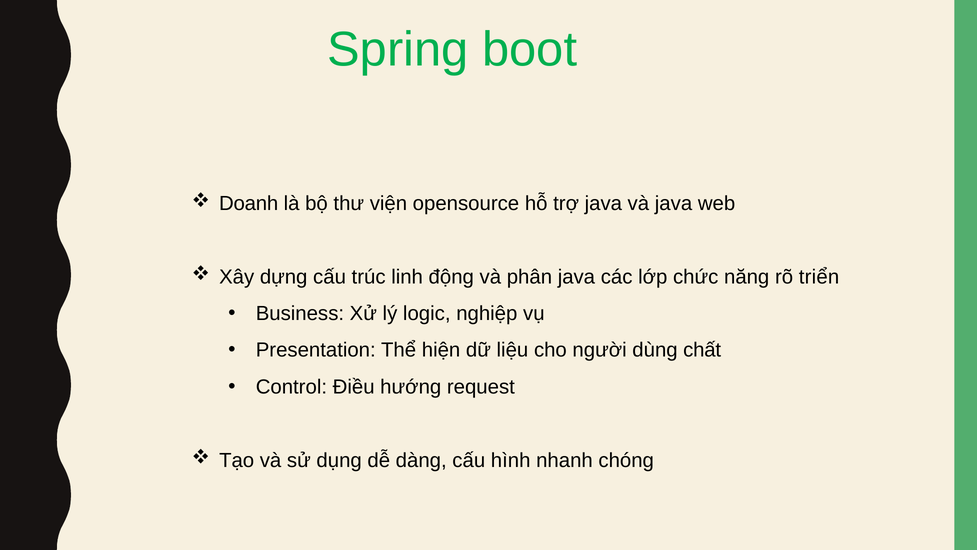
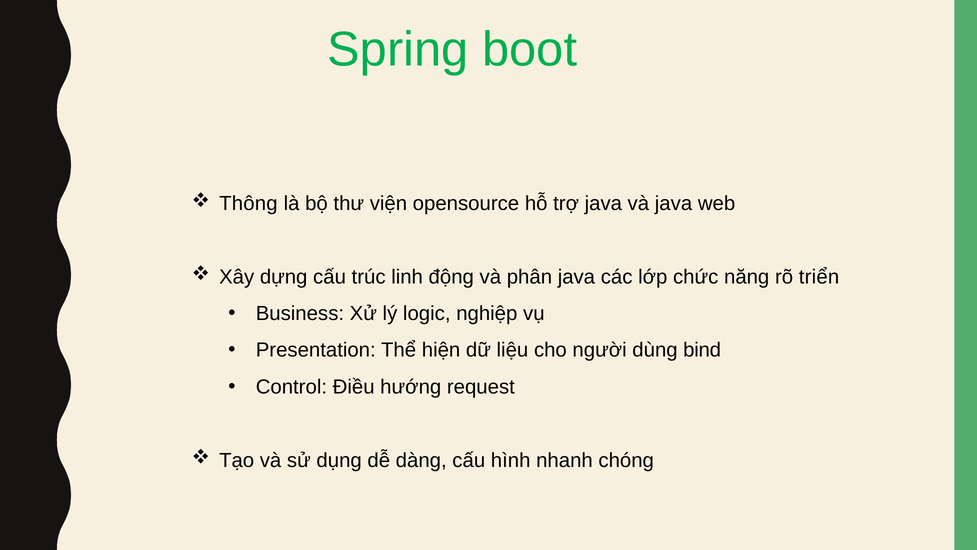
Doanh: Doanh -> Thông (248, 203)
chất: chất -> bind (702, 350)
